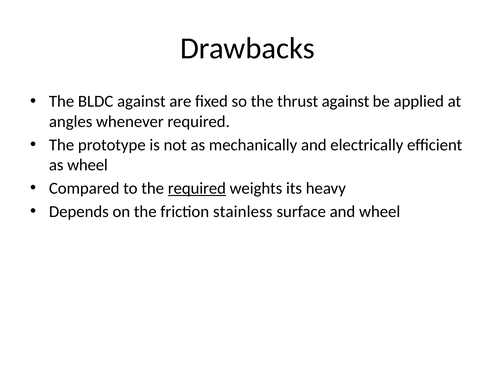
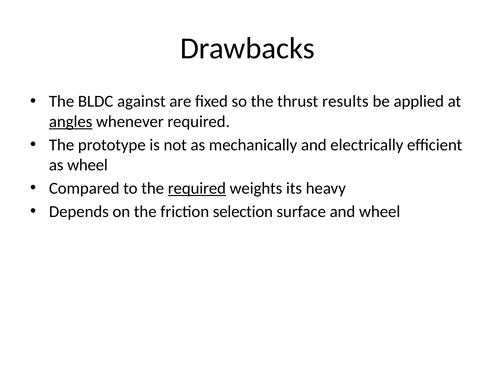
thrust against: against -> results (345, 102)
angles underline: none -> present (71, 122)
stainless: stainless -> selection (243, 212)
